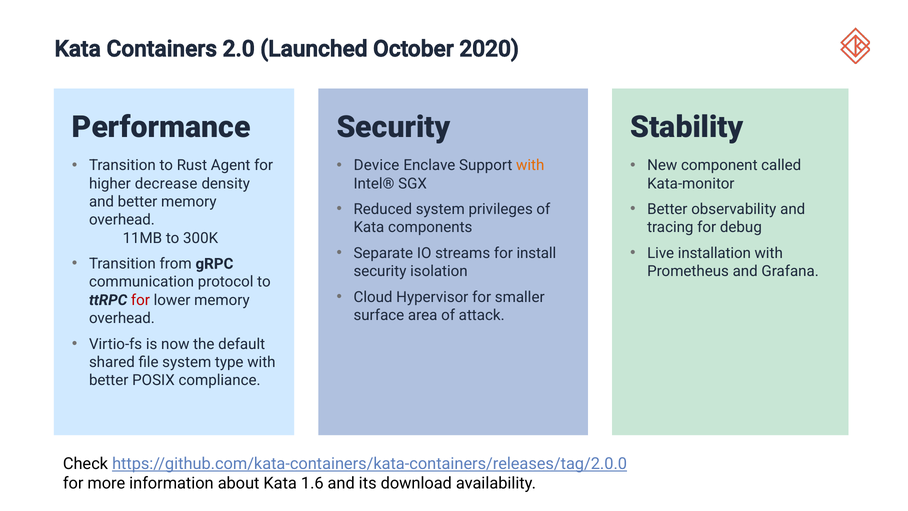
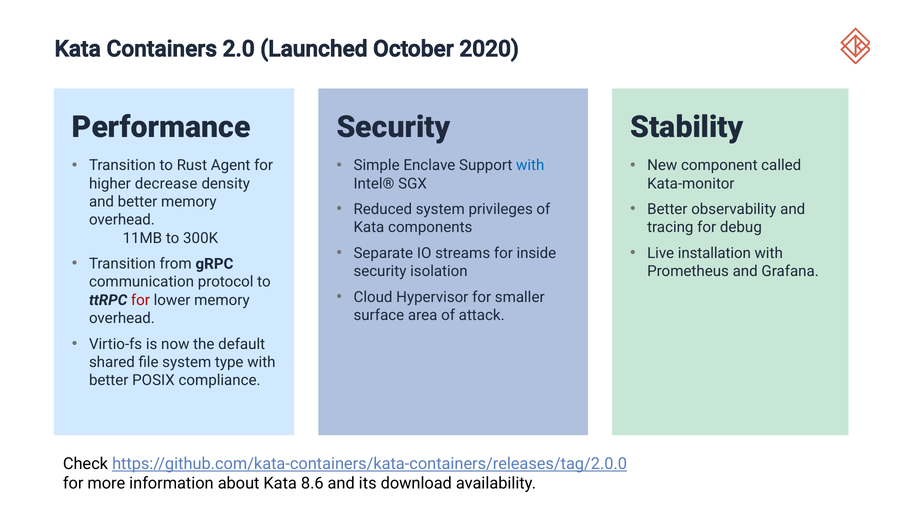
Device: Device -> Simple (377, 165)
with colour: orange -> blue (530, 165)
install: install -> inside (536, 253)
1.6: 1.6 -> 8.6 (312, 483)
